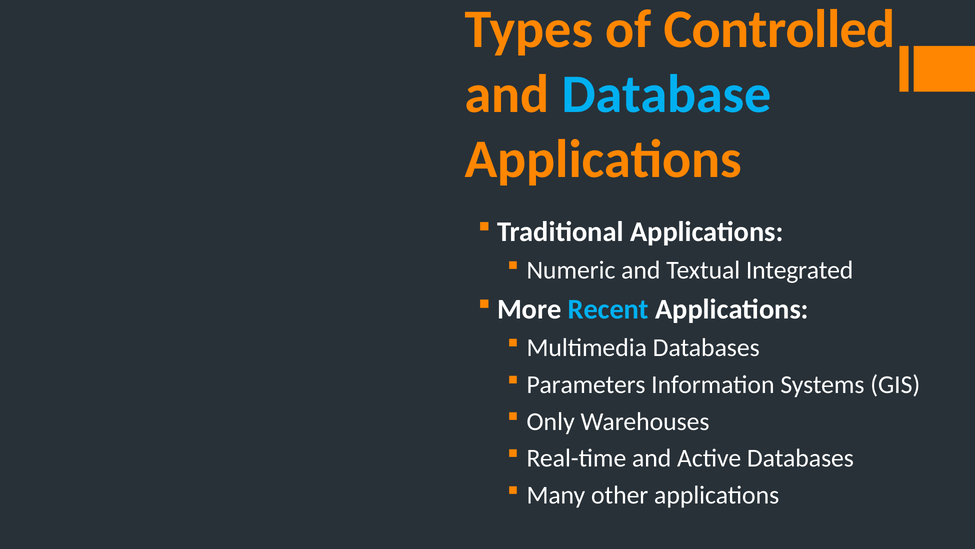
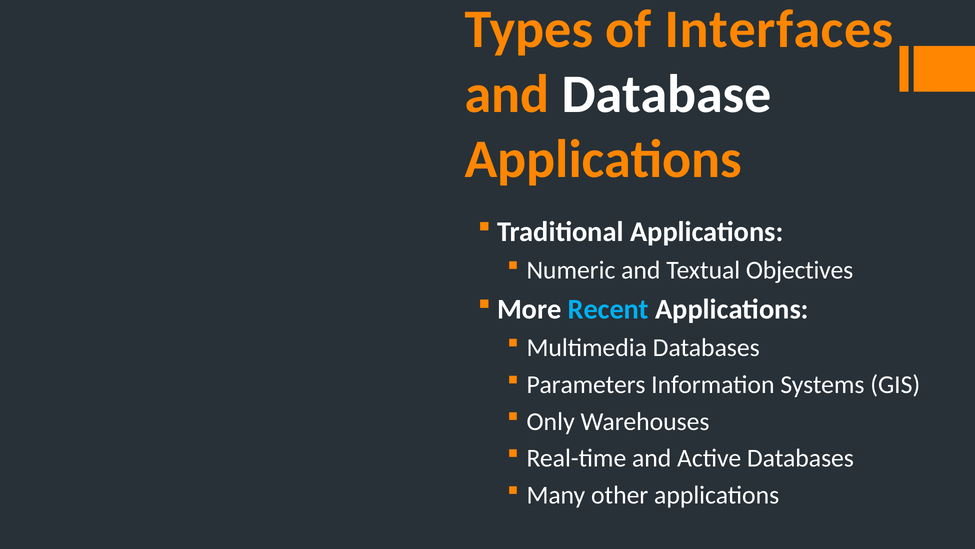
Controlled: Controlled -> Interfaces (779, 29)
Database colour: light blue -> white (666, 94)
Integrated: Integrated -> Objectives (800, 270)
